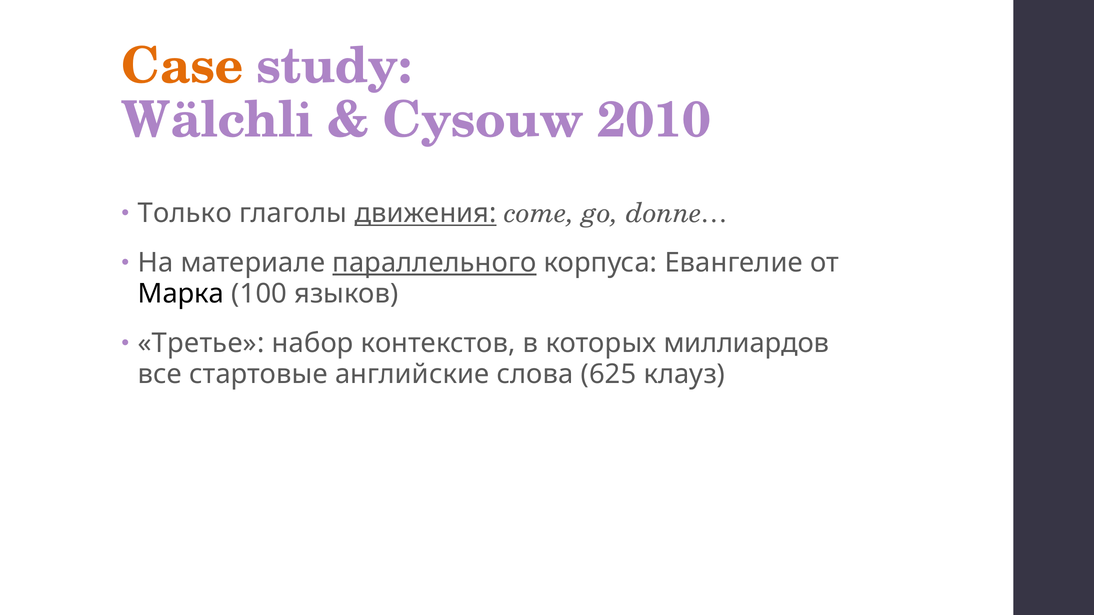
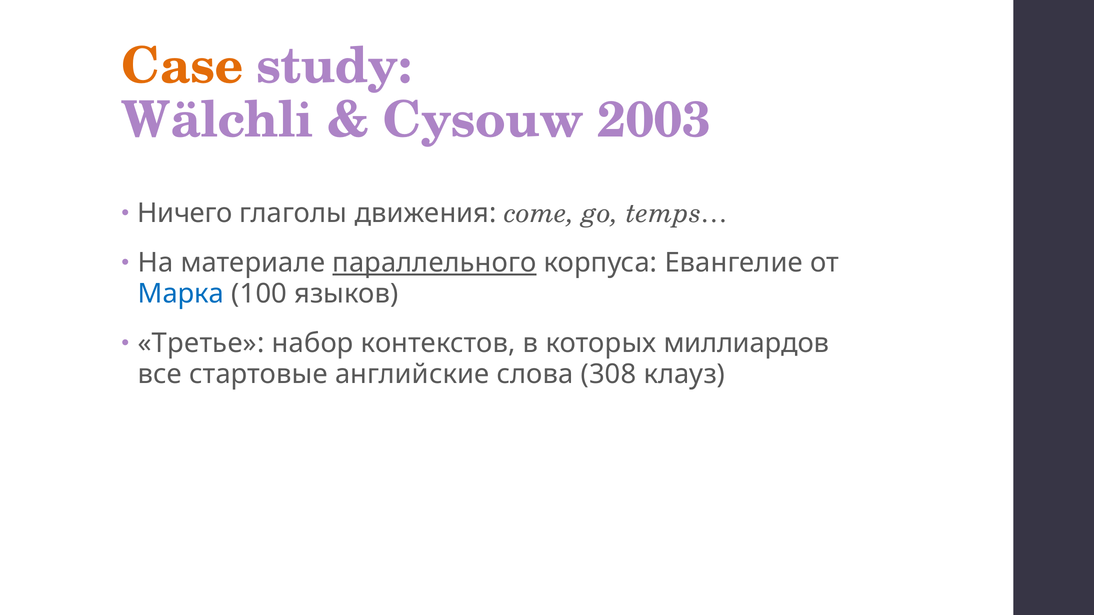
2010: 2010 -> 2003 (654, 120)
Только: Только -> Ничего (185, 214)
движения underline: present -> none (426, 214)
donne…: donne… -> temps… (678, 214)
Марка colour: black -> blue (181, 294)
625: 625 -> 308 (609, 375)
